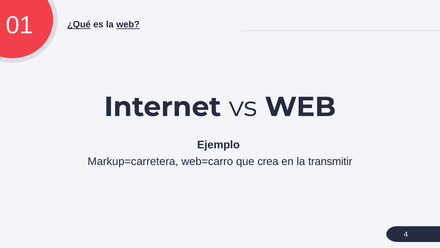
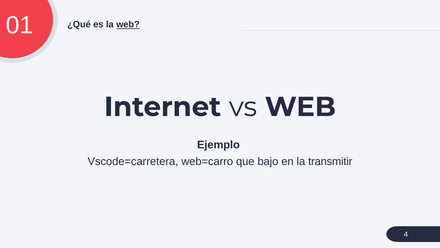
¿Qué underline: present -> none (79, 25)
Markup=carretera: Markup=carretera -> Vscode=carretera (133, 161)
crea: crea -> bajo (268, 161)
